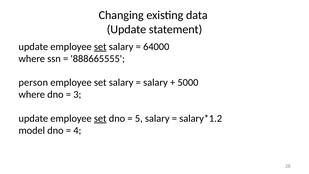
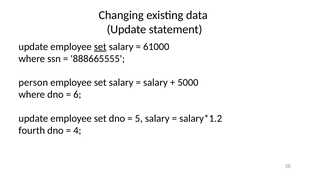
64000: 64000 -> 61000 (156, 47)
3: 3 -> 6 (77, 94)
set underline: present -> none (100, 118)
model: model -> fourth (32, 130)
